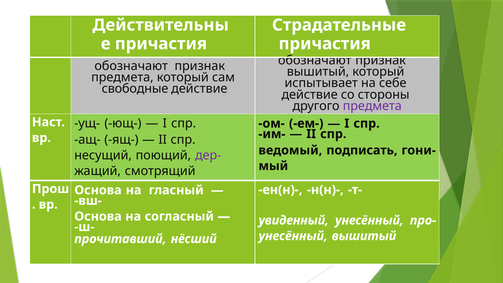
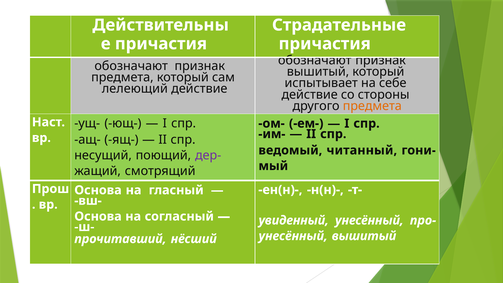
свободные: свободные -> лелеющий (135, 89)
предмета colour: purple -> orange (372, 106)
подписать: подписать -> читанный (362, 150)
